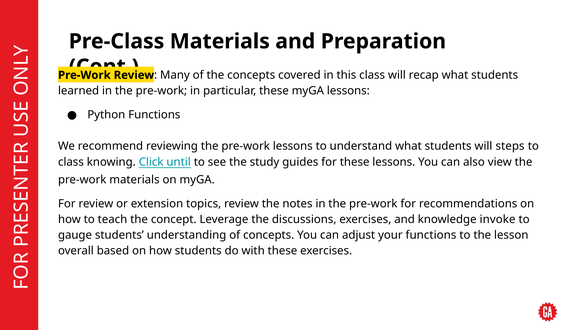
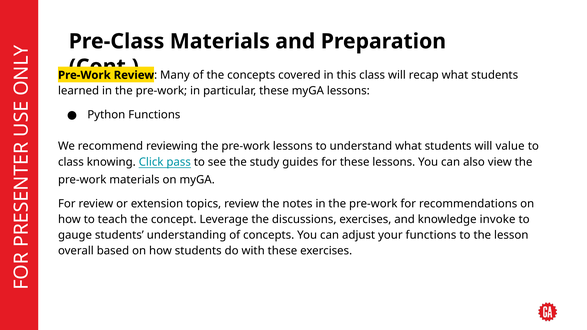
steps: steps -> value (510, 146)
until: until -> pass (179, 162)
